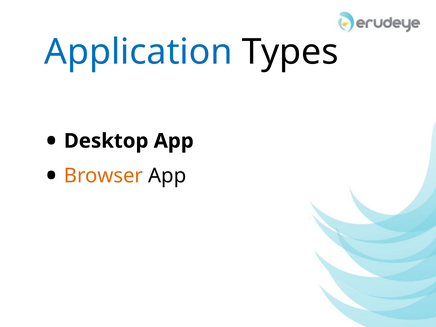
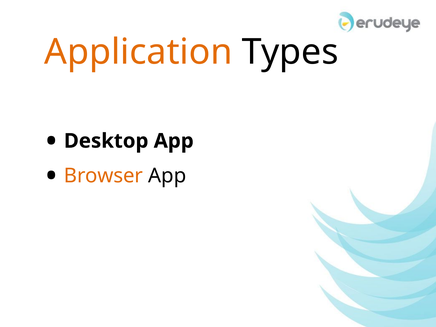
Application colour: blue -> orange (138, 52)
